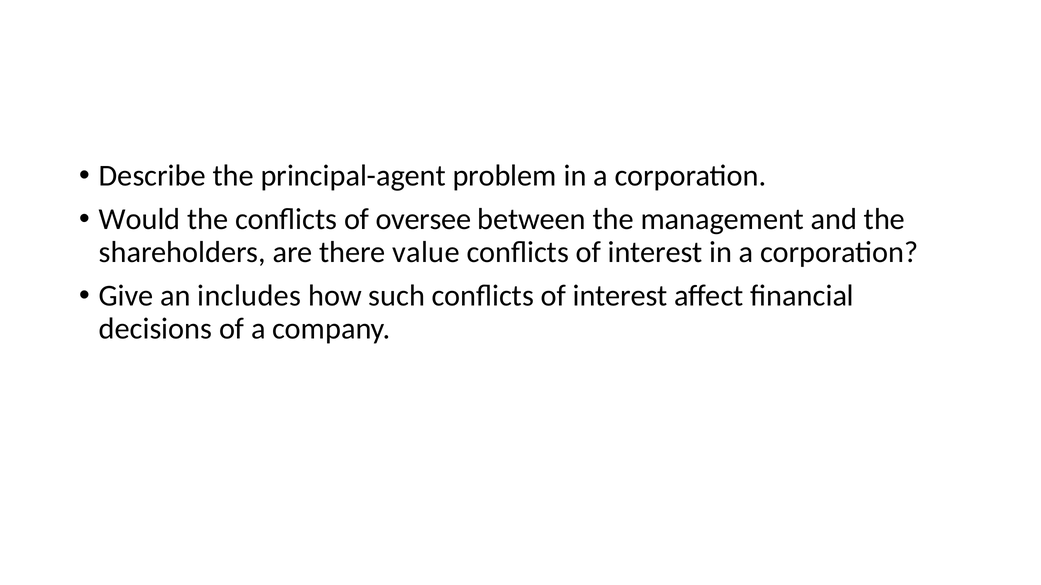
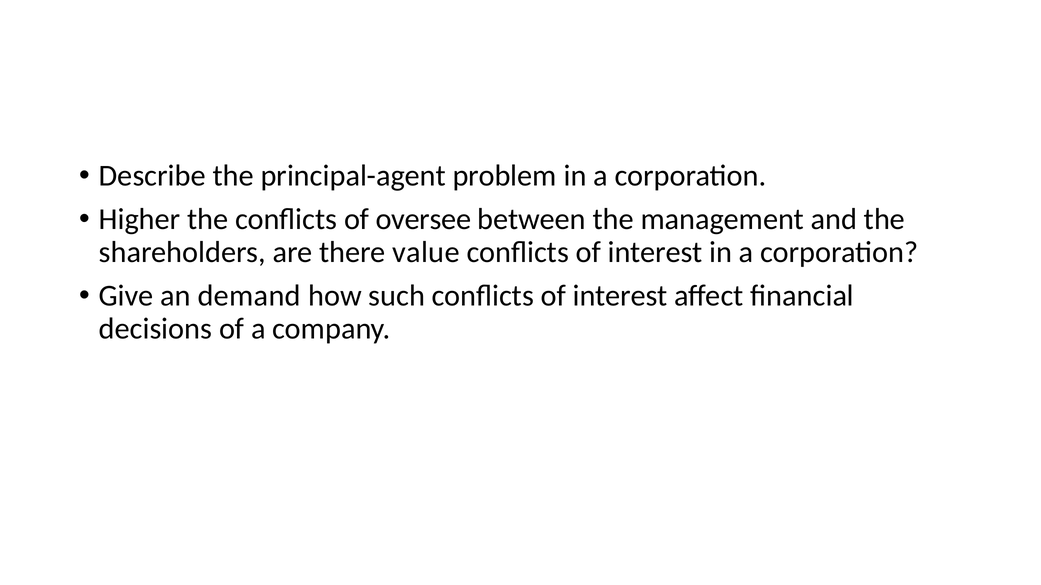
Would: Would -> Higher (140, 220)
includes: includes -> demand (249, 296)
